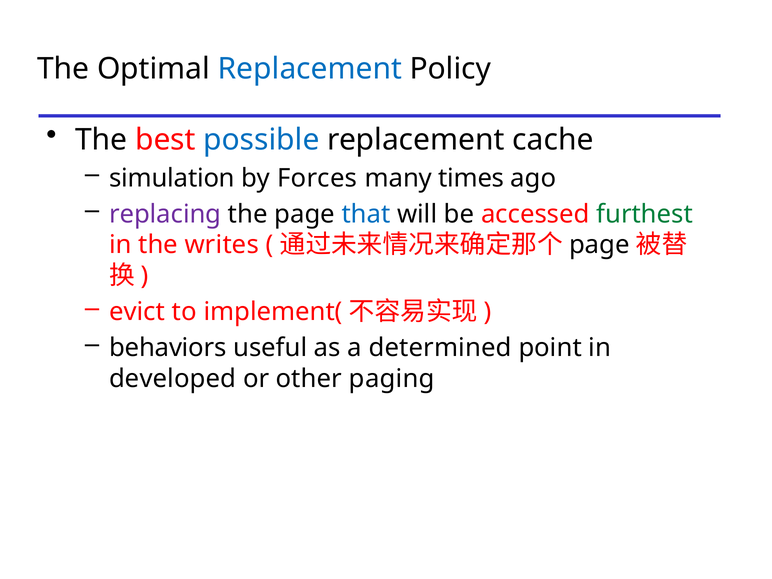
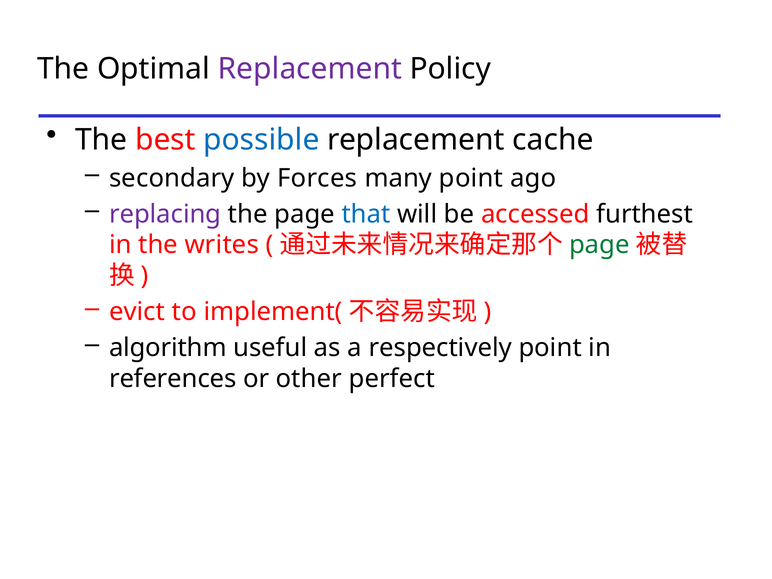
Replacement colour: blue -> purple (310, 69)
simulation: simulation -> secondary (172, 178)
many times: times -> point (471, 178)
furthest colour: green -> black (645, 214)
page colour: black -> green (599, 245)
behaviors: behaviors -> algorithm (168, 348)
determined: determined -> respectively (440, 348)
developed: developed -> references (173, 379)
paging: paging -> perfect (392, 379)
